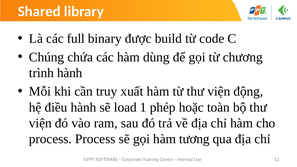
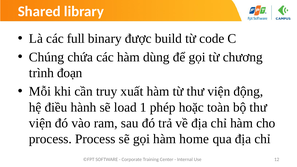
trình hành: hành -> đoạn (70, 73)
tương: tương -> home (194, 139)
